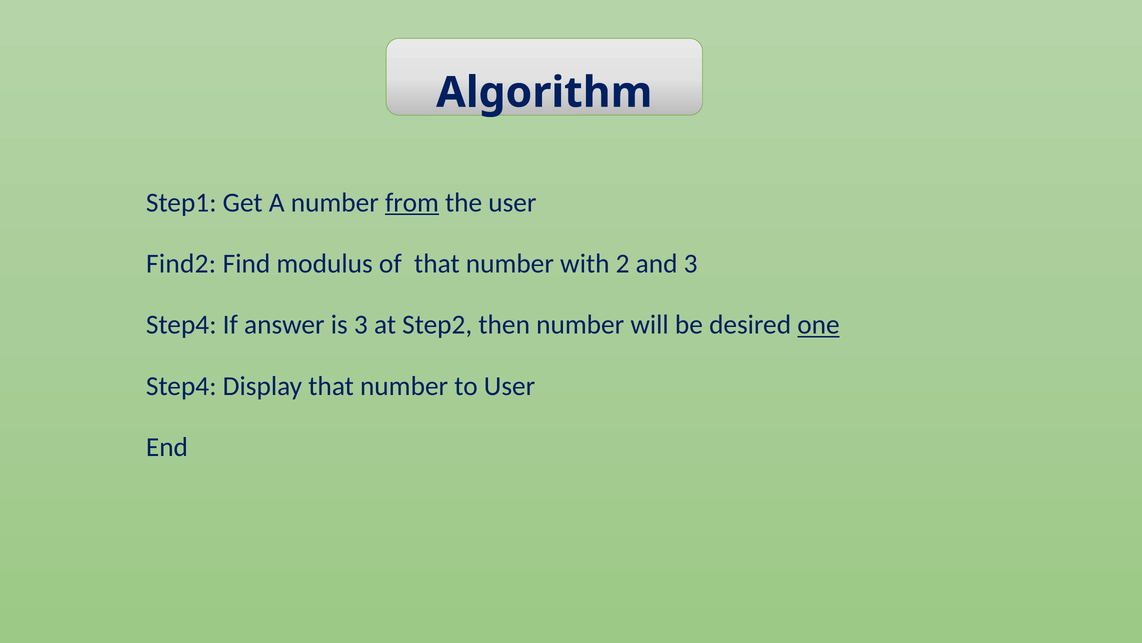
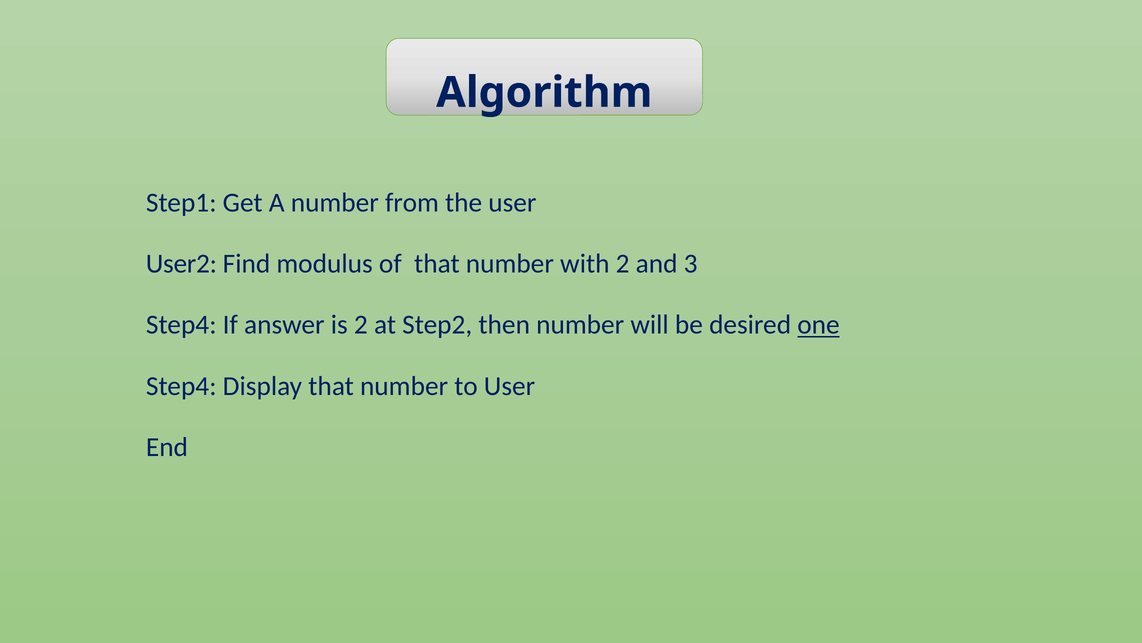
from underline: present -> none (412, 202)
Find2: Find2 -> User2 (181, 264)
is 3: 3 -> 2 (361, 325)
